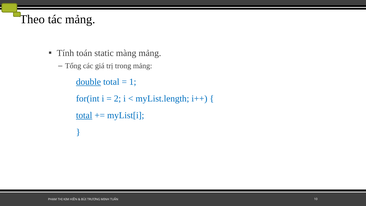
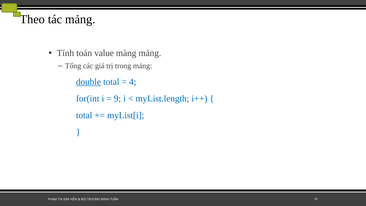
static: static -> value (104, 53)
1: 1 -> 4 (133, 82)
2: 2 -> 9 (117, 99)
total underline: present -> none (84, 115)
